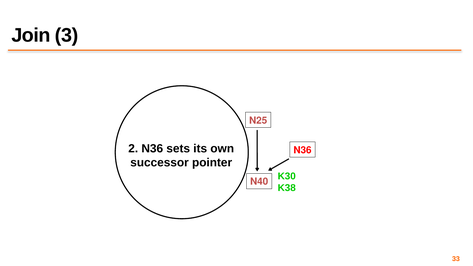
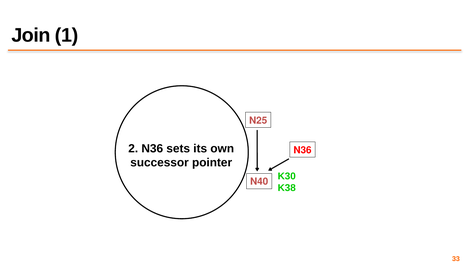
3: 3 -> 1 (67, 35)
